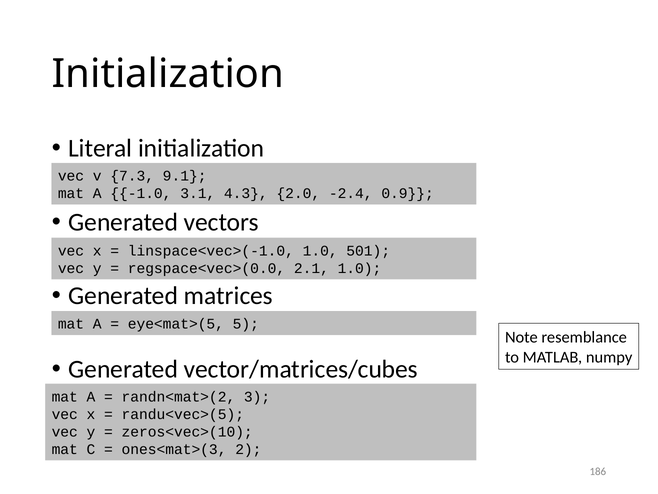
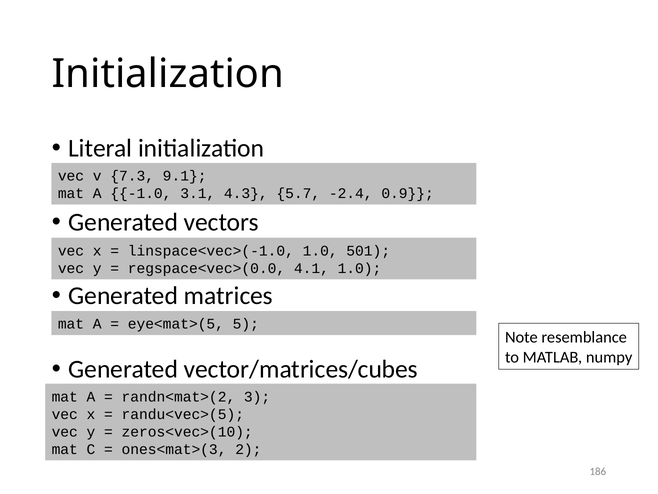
2.0: 2.0 -> 5.7 (298, 193)
2.1: 2.1 -> 4.1 (311, 268)
